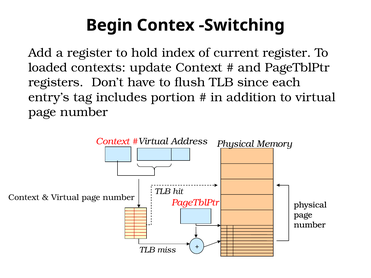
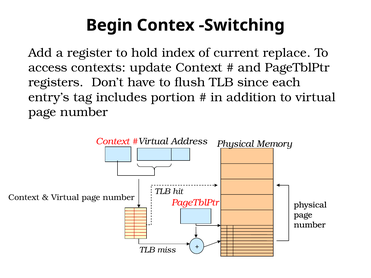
current register: register -> replace (287, 53)
loaded: loaded -> access (48, 68)
